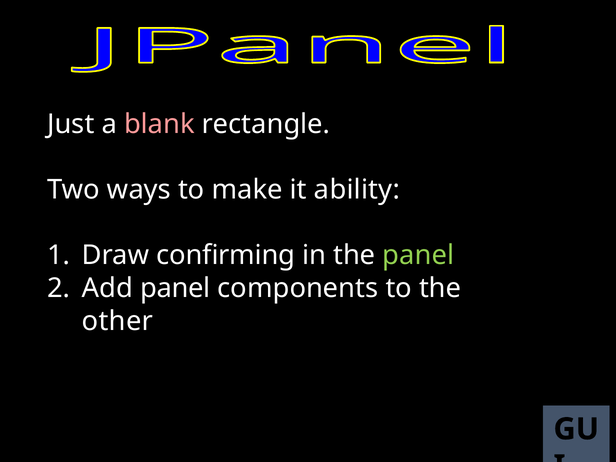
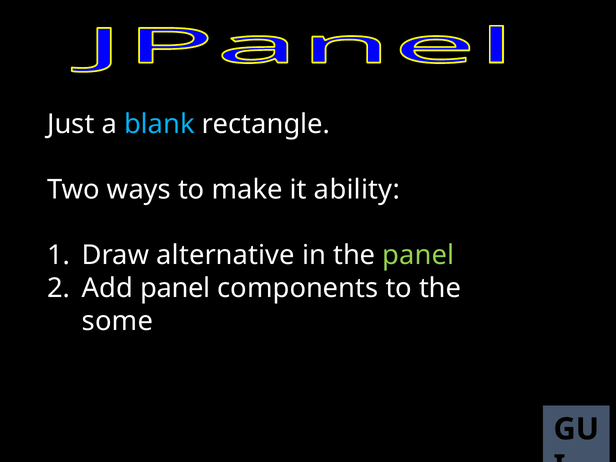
blank colour: pink -> light blue (159, 124)
confirming: confirming -> alternative (226, 255)
other: other -> some (117, 321)
